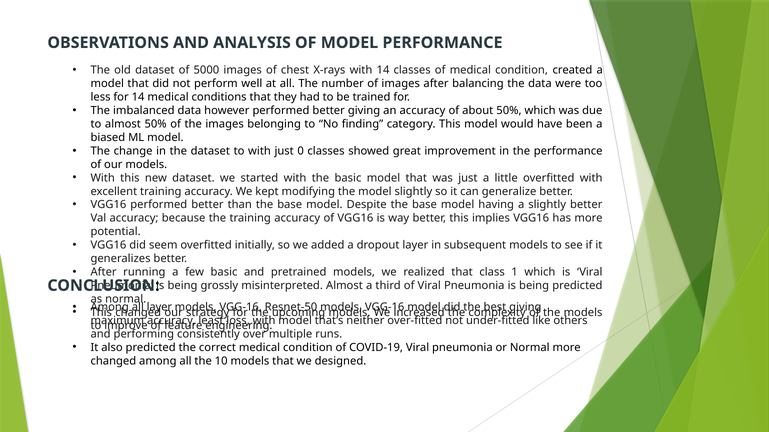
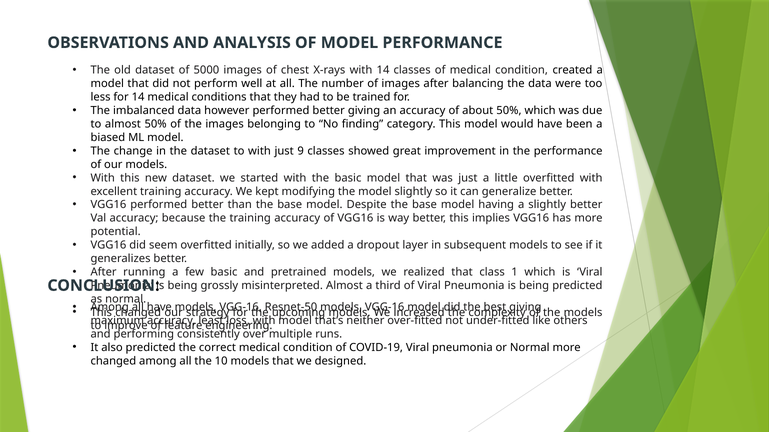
0: 0 -> 9 (301, 151)
layer: layer -> have (159, 307)
